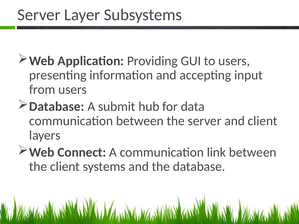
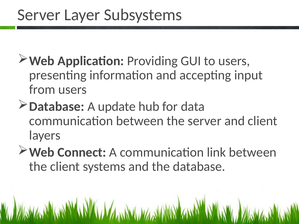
submit: submit -> update (117, 107)
